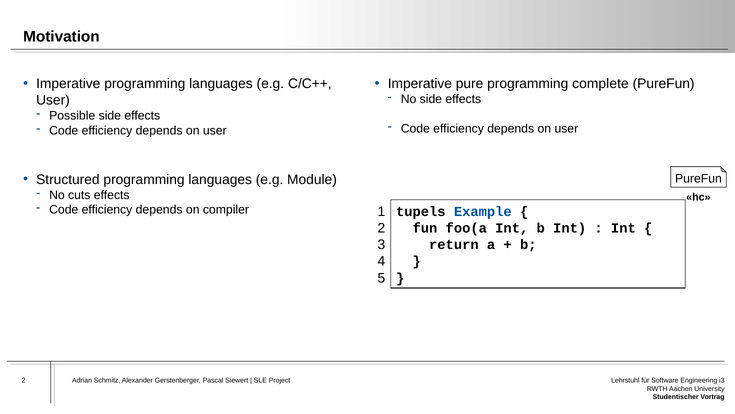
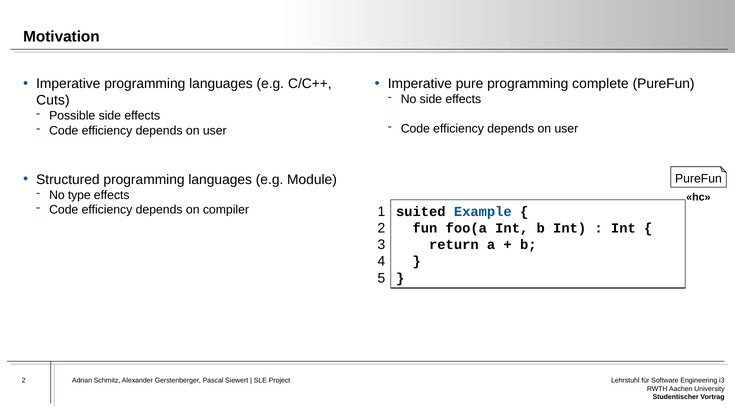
User: User -> Cuts (53, 100)
cuts: cuts -> type (79, 195)
tupels: tupels -> suited (421, 211)
